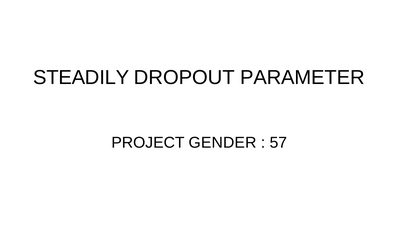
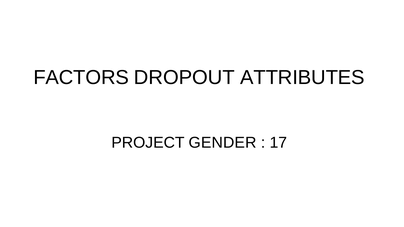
STEADILY: STEADILY -> FACTORS (81, 77)
PARAMETER: PARAMETER -> ATTRIBUTES (302, 77)
57: 57 -> 17 (278, 143)
